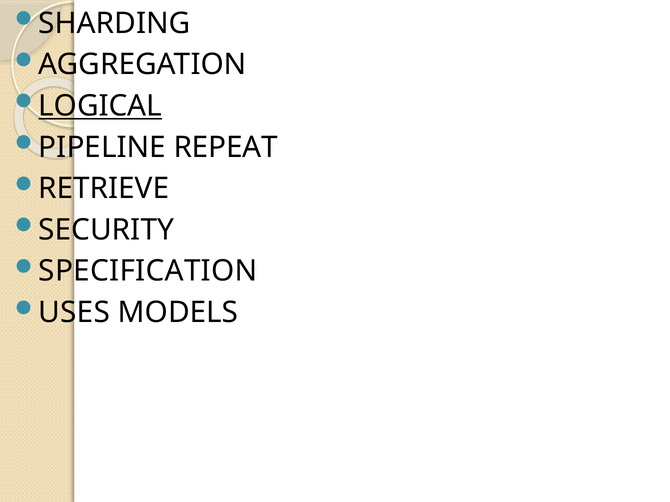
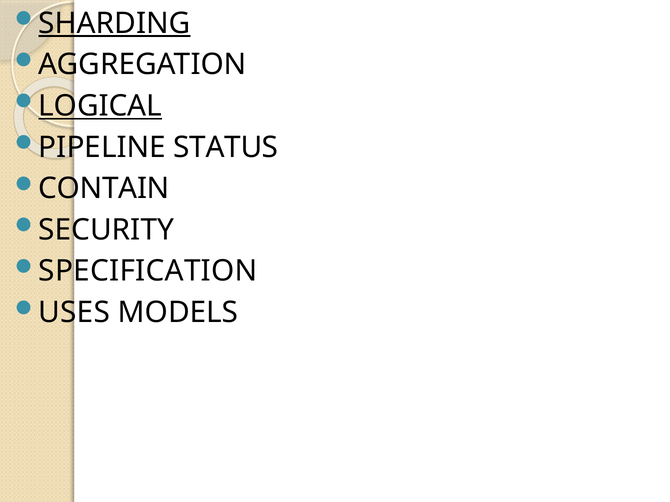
SHARDING underline: none -> present (114, 23)
REPEAT: REPEAT -> STATUS (226, 147)
RETRIEVE: RETRIEVE -> CONTAIN (104, 189)
